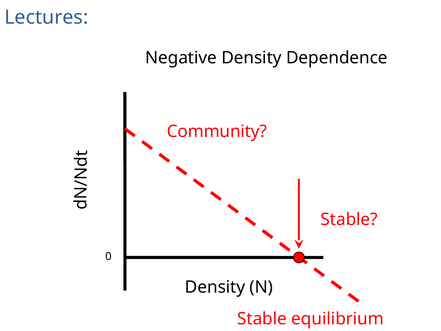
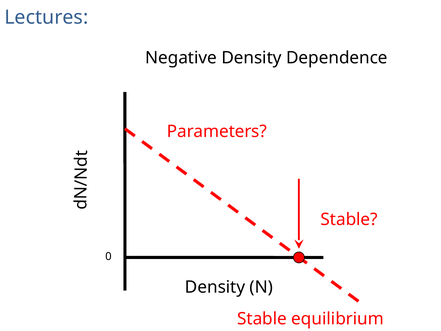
Community: Community -> Parameters (217, 131)
